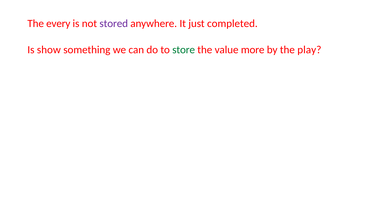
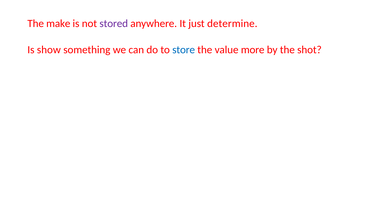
every: every -> make (58, 24)
completed: completed -> determine (232, 24)
store colour: green -> blue (184, 50)
play: play -> shot (309, 50)
